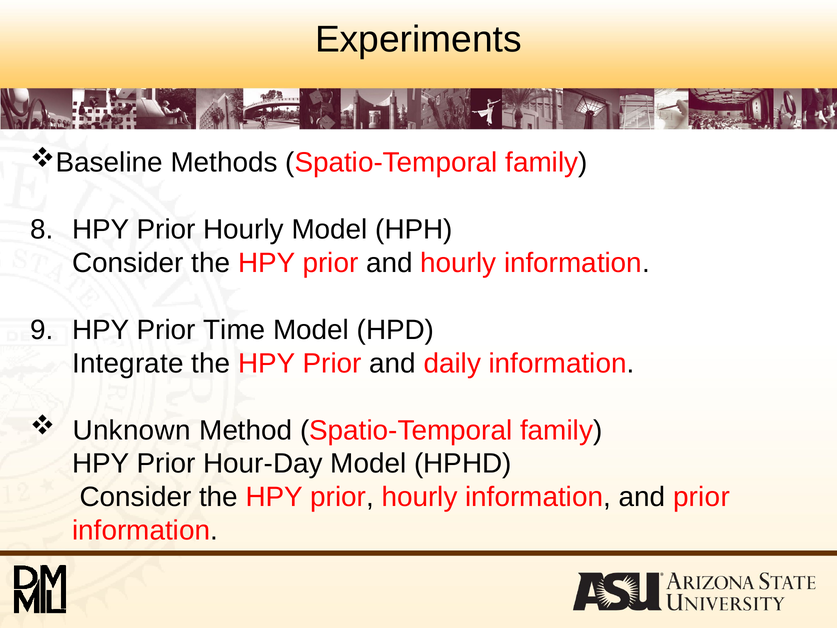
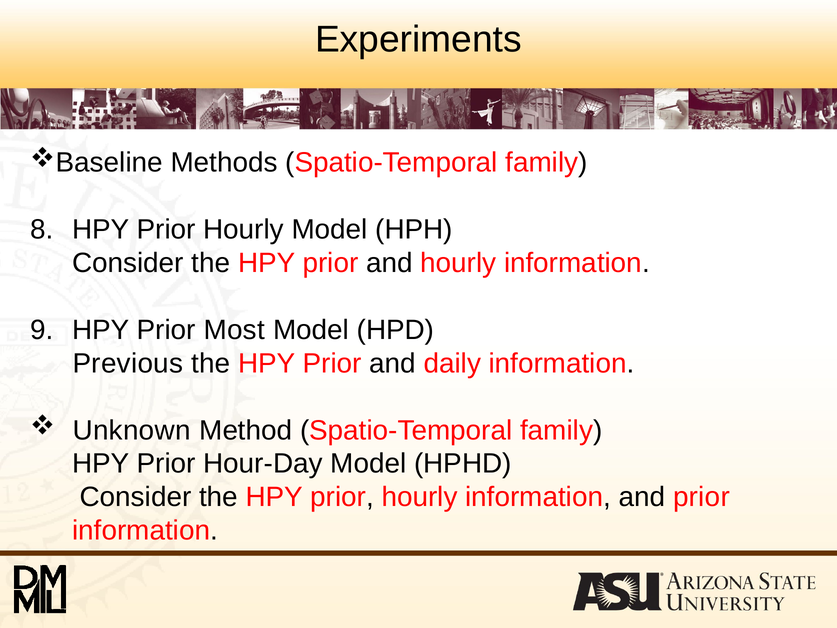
Time: Time -> Most (234, 330)
Integrate: Integrate -> Previous (128, 363)
